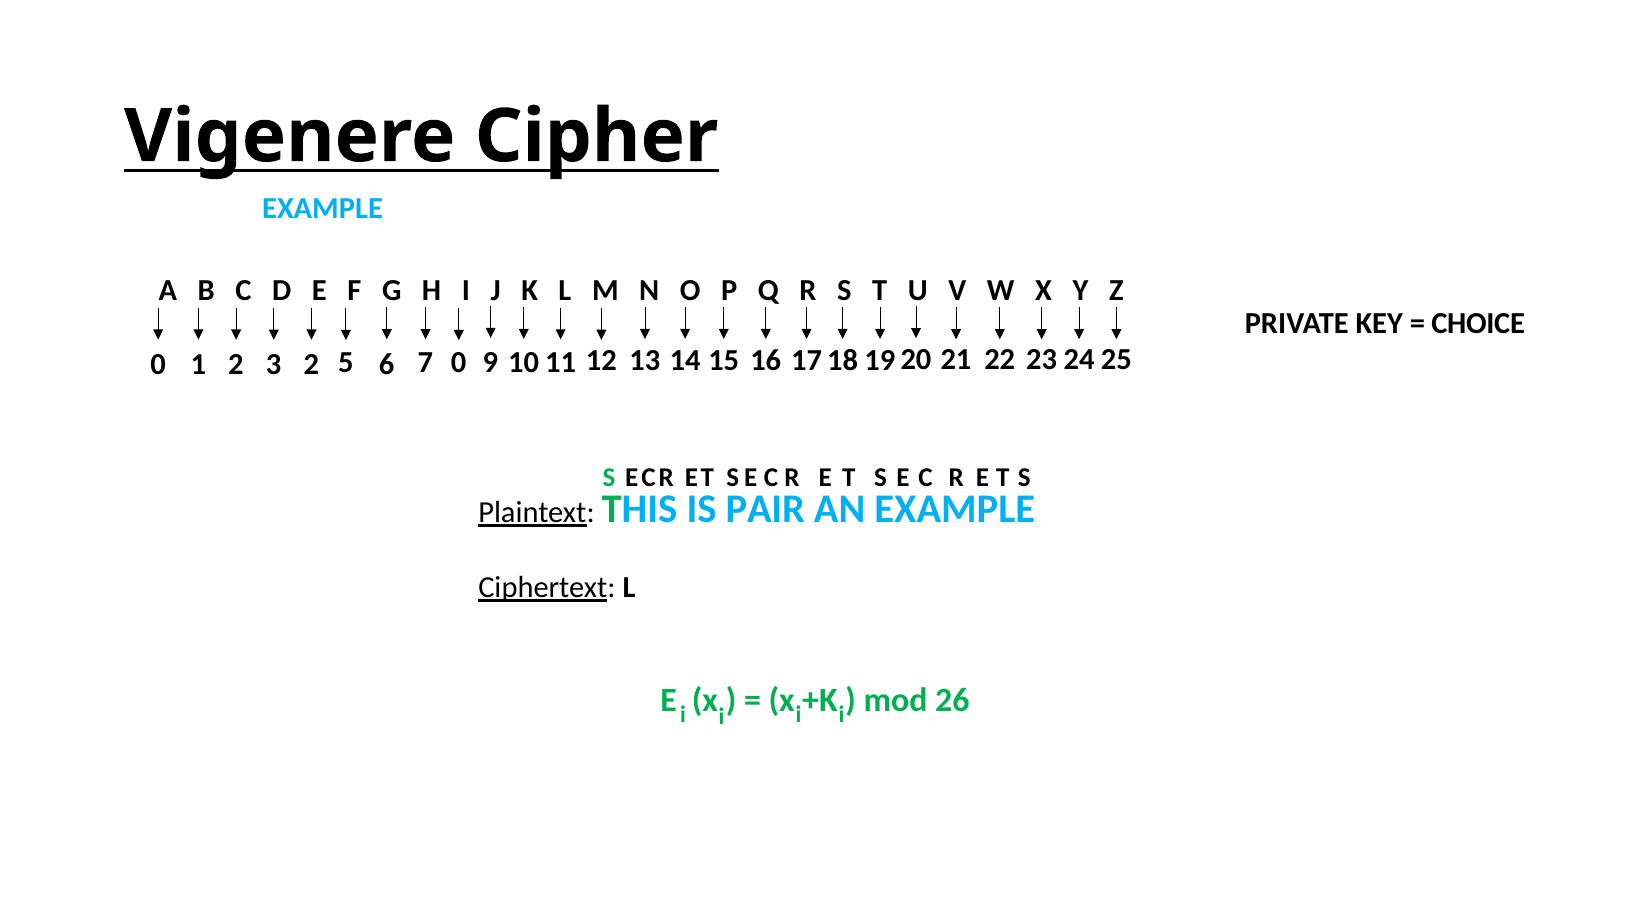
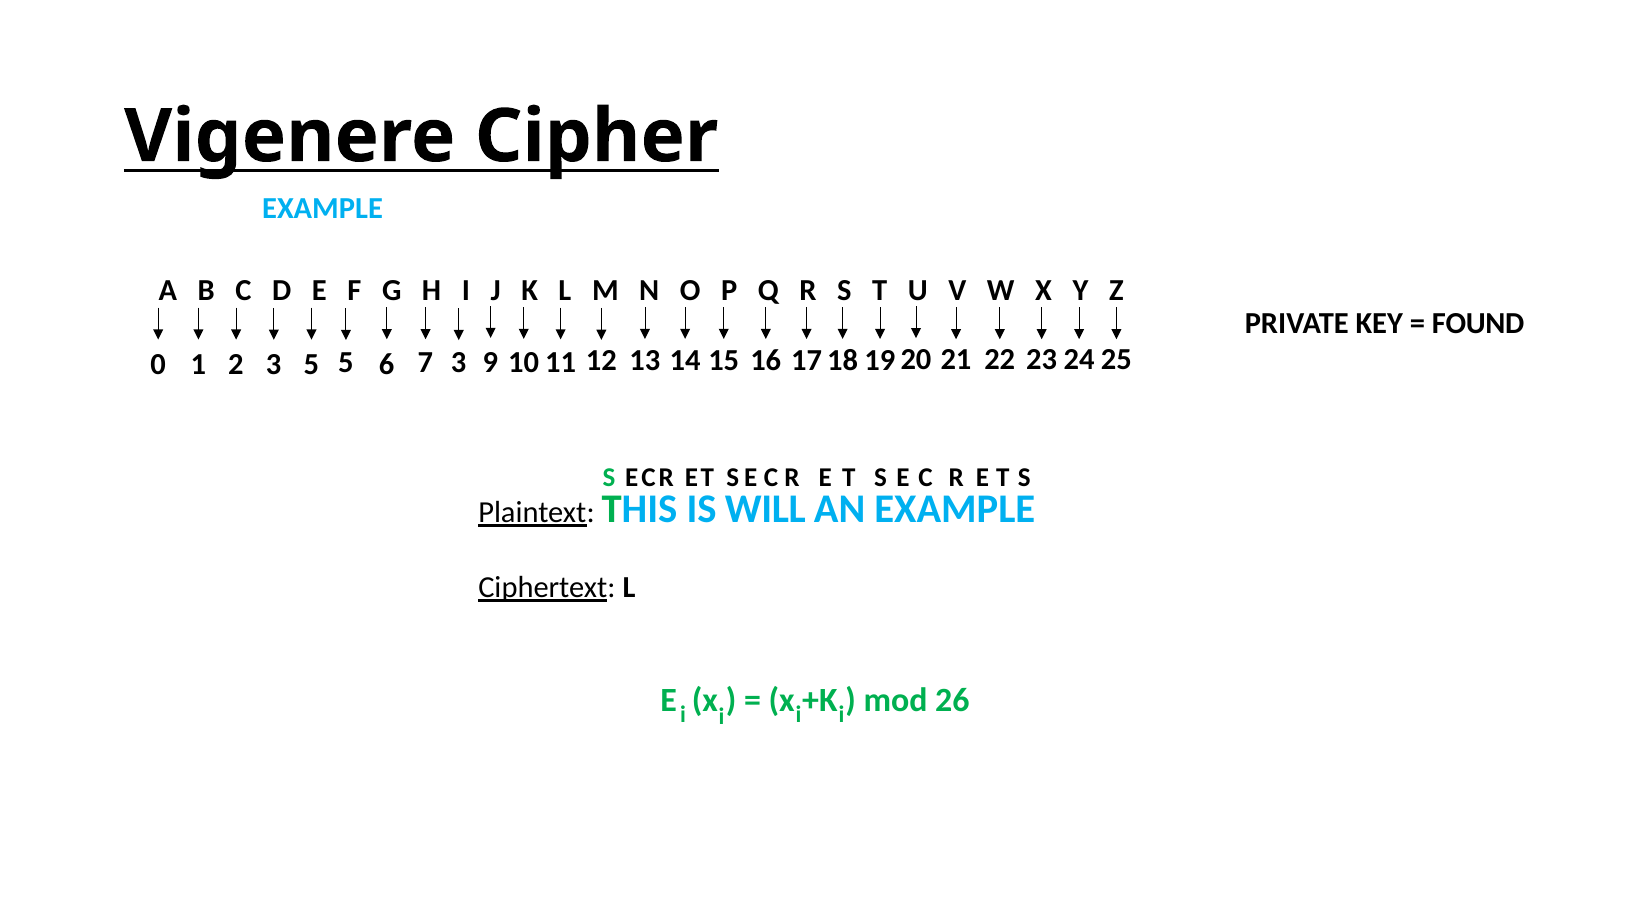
CHOICE: CHOICE -> FOUND (1478, 324)
3 2: 2 -> 5 (311, 364)
7 0: 0 -> 3 (459, 363)
PAIR: PAIR -> WILL (765, 509)
